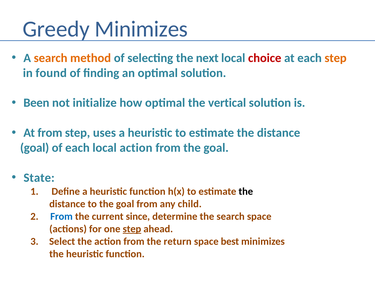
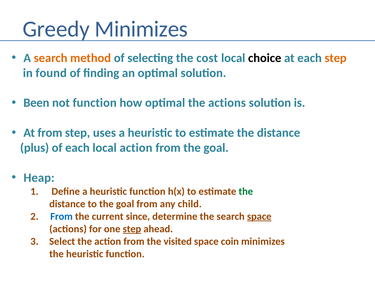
next: next -> cost (207, 58)
choice colour: red -> black (265, 58)
not initialize: initialize -> function (95, 103)
the vertical: vertical -> actions (227, 103)
goal: goal -> plus (35, 148)
State: State -> Heap (39, 178)
the colour: black -> green (246, 192)
space underline: none -> present (259, 217)
return: return -> visited (178, 242)
best: best -> coin (230, 242)
